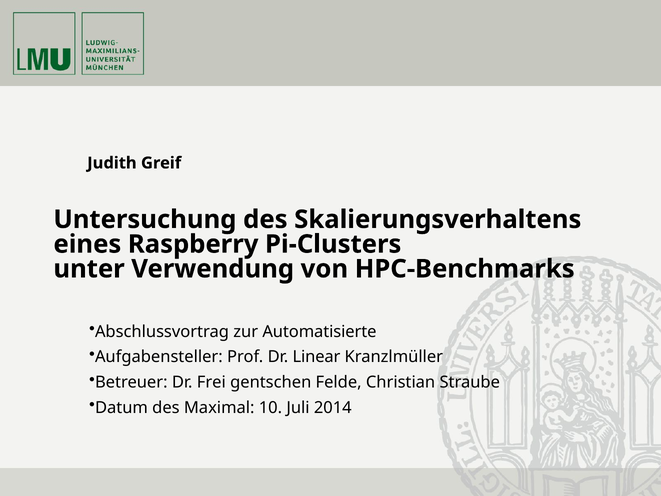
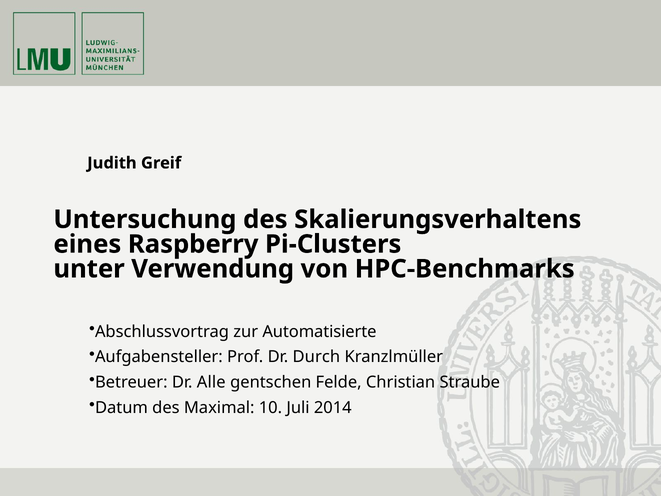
Linear: Linear -> Durch (316, 357)
Frei: Frei -> Alle (211, 382)
